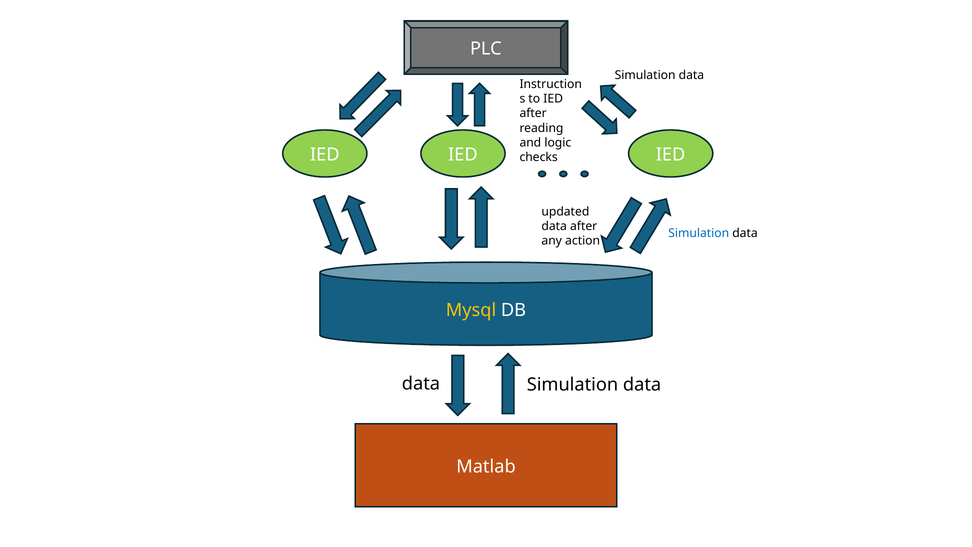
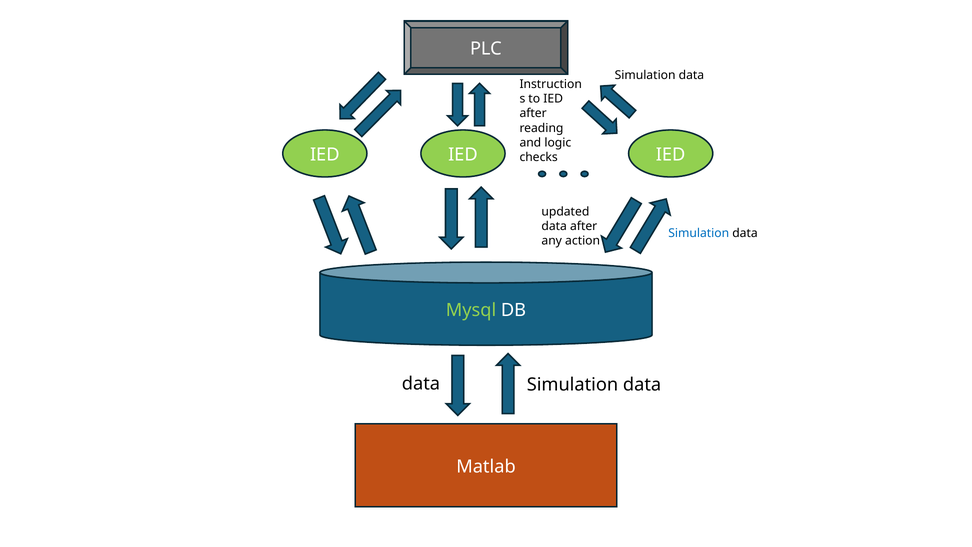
Mysql colour: yellow -> light green (471, 310)
